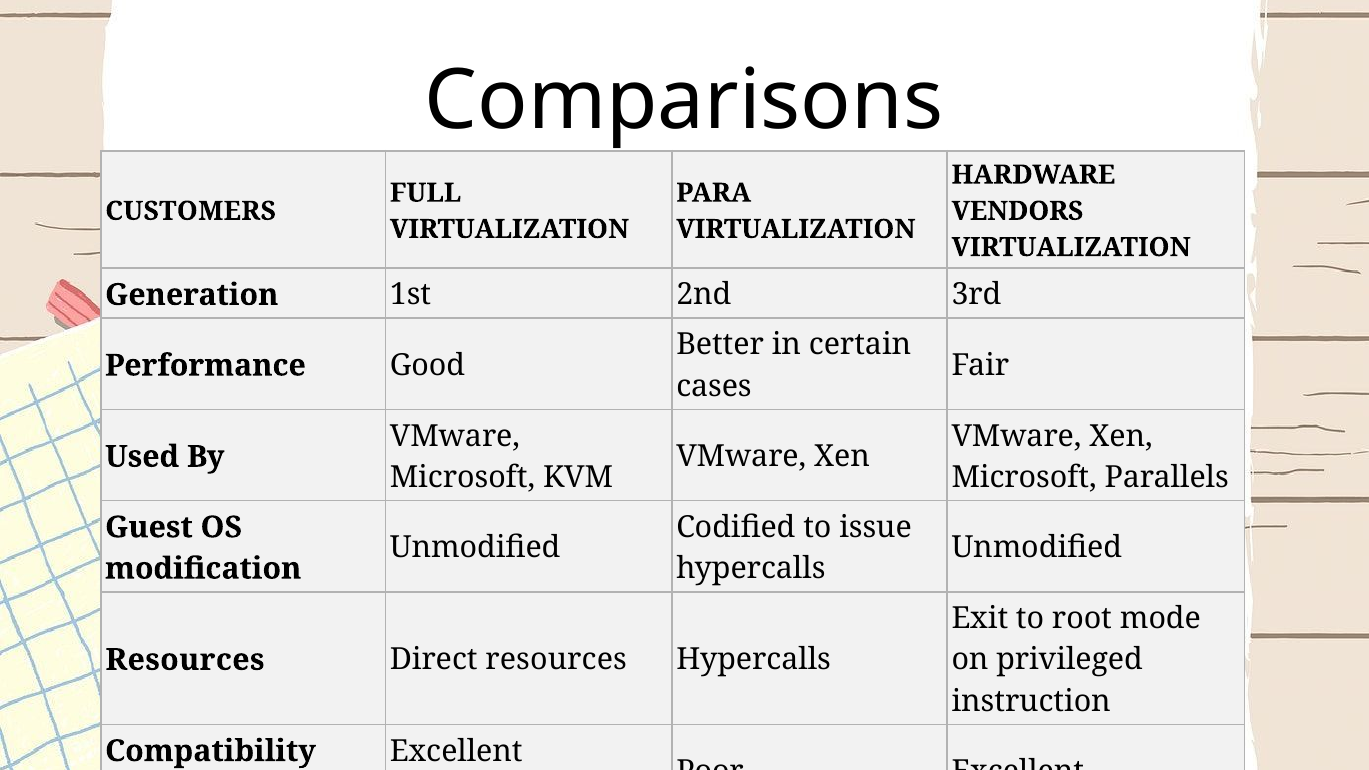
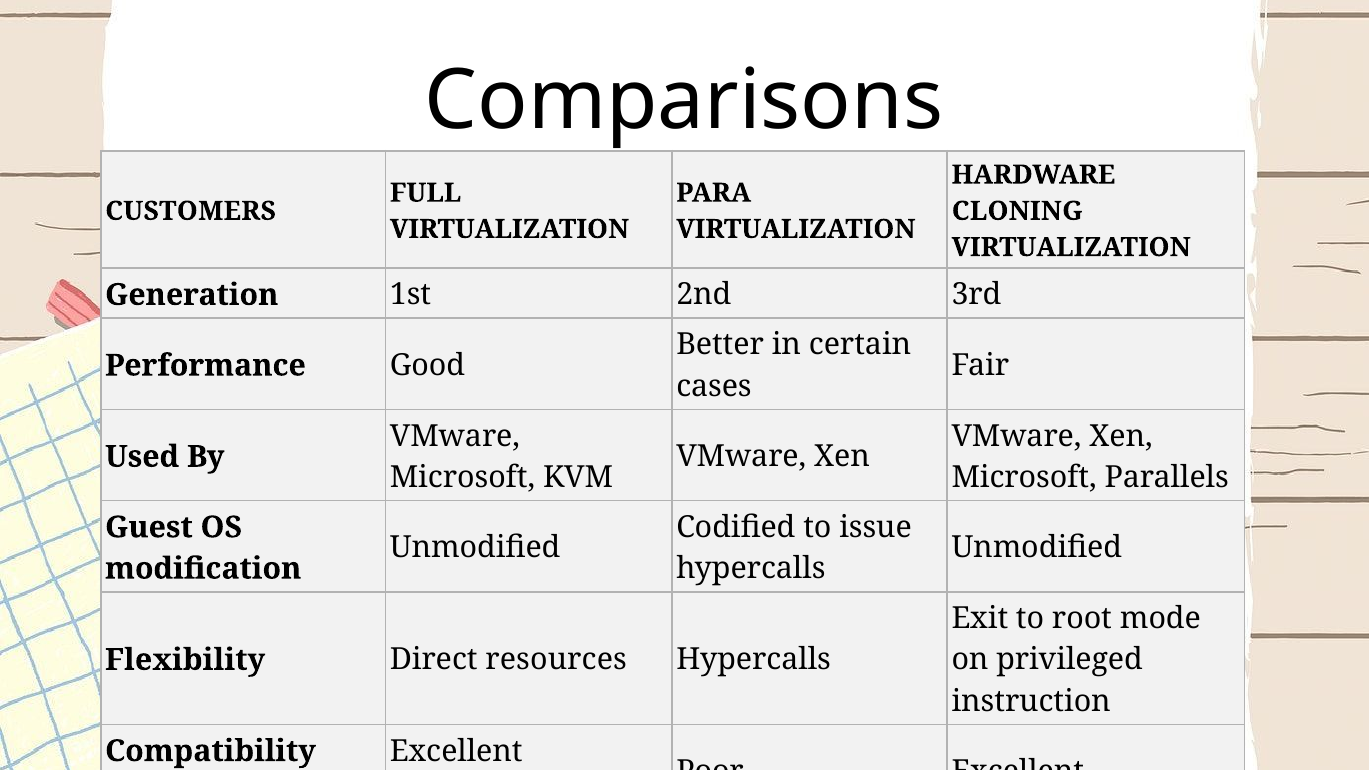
VENDORS: VENDORS -> CLONING (1017, 211)
Resources: Resources -> Flexibility (185, 660)
